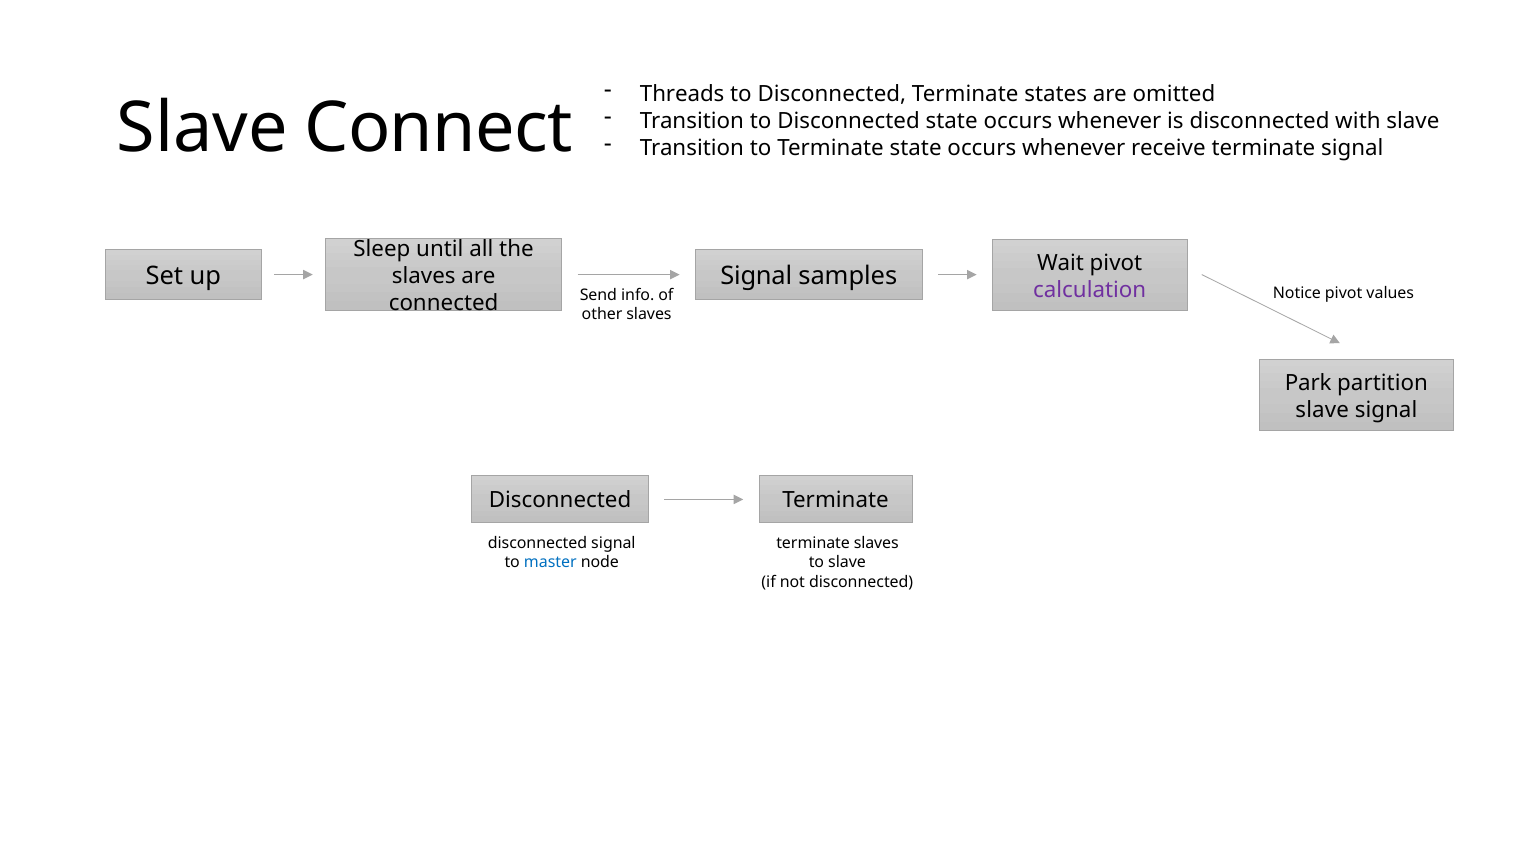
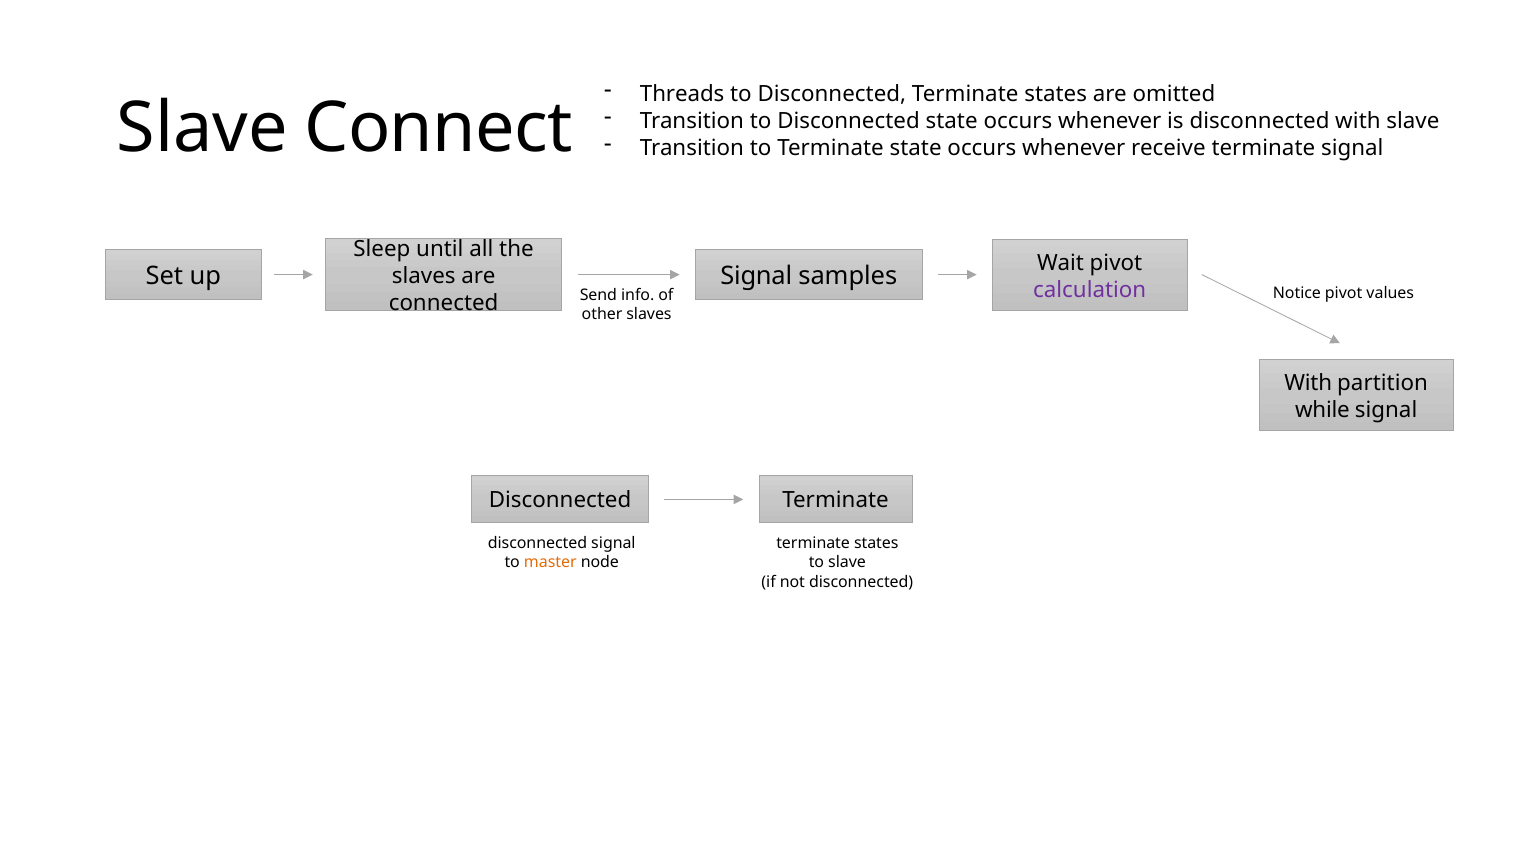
Park: Park -> With (1308, 383)
slave: slave -> while (1322, 410)
slaves: slaves -> states (876, 544)
master colour: blue -> orange (550, 563)
